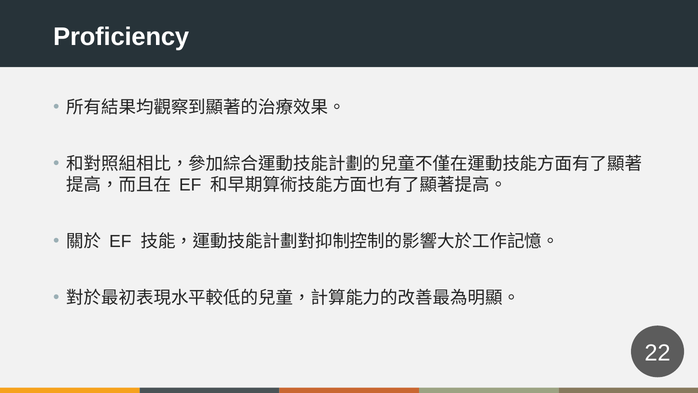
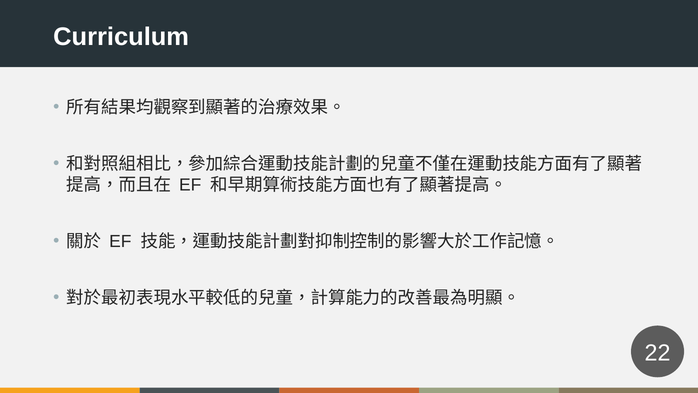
Proficiency: Proficiency -> Curriculum (121, 37)
